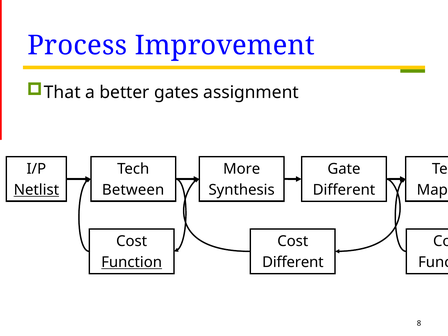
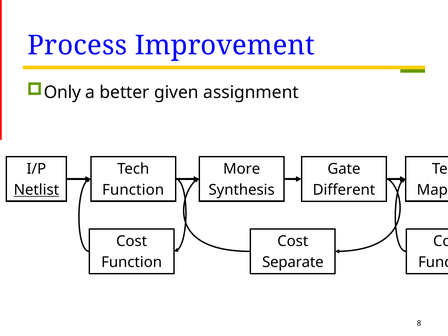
That: That -> Only (62, 92)
gates: gates -> given (176, 92)
Between: Between -> Function (133, 190)
Function underline: present -> none (132, 262)
Different: Different -> Separate (293, 262)
